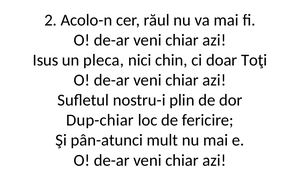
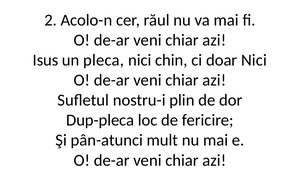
doar Toţi: Toţi -> Nici (254, 60)
Dup-chiar: Dup-chiar -> Dup-pleca (100, 120)
